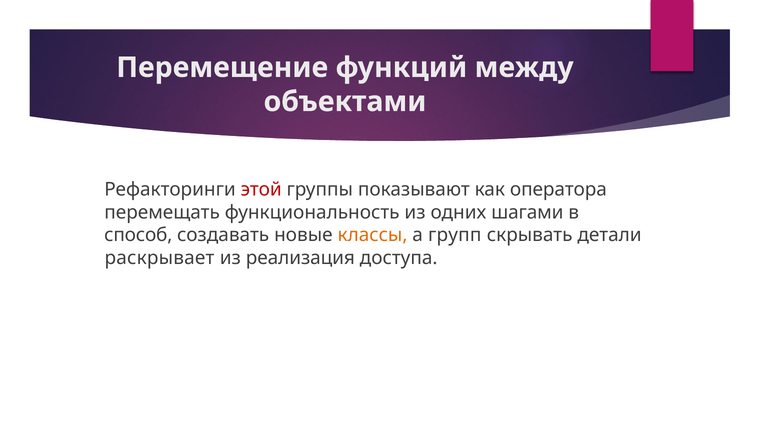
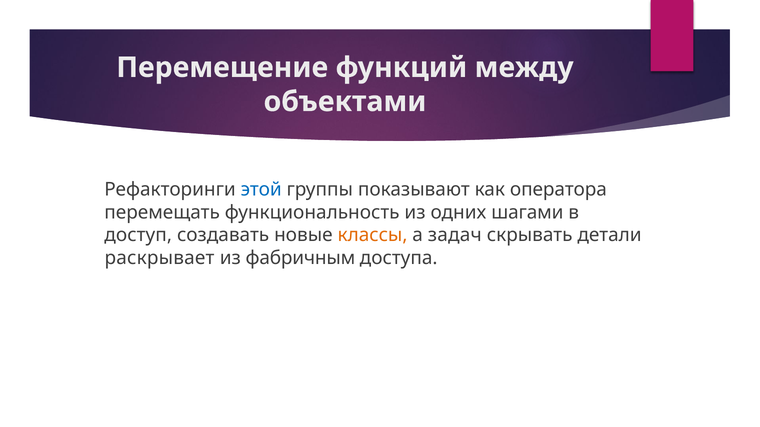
этой colour: red -> blue (261, 190)
способ: способ -> доступ (138, 235)
групп: групп -> задач (455, 235)
реализация: реализация -> фабричным (300, 258)
